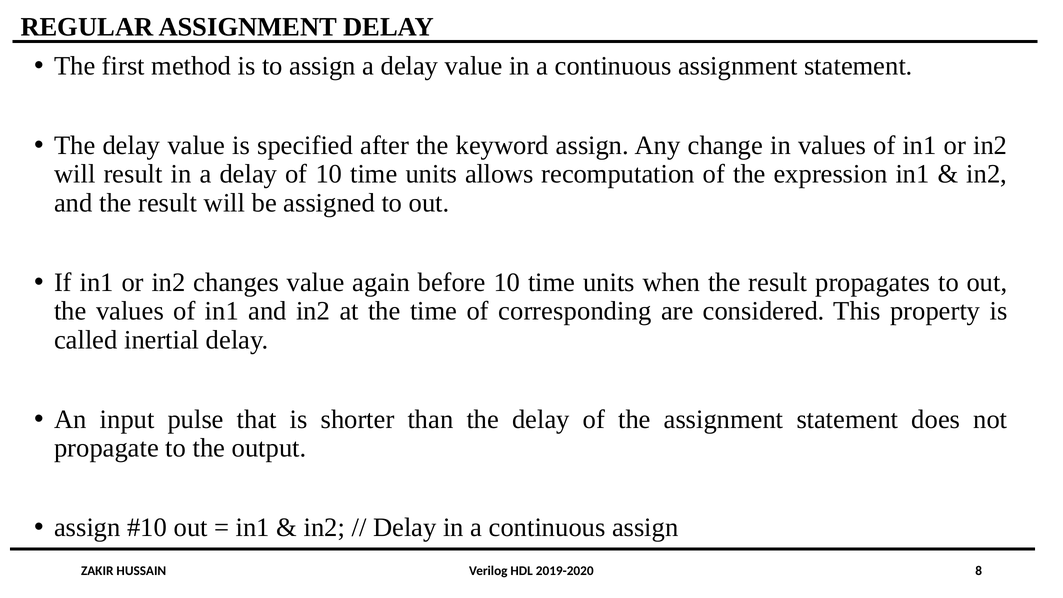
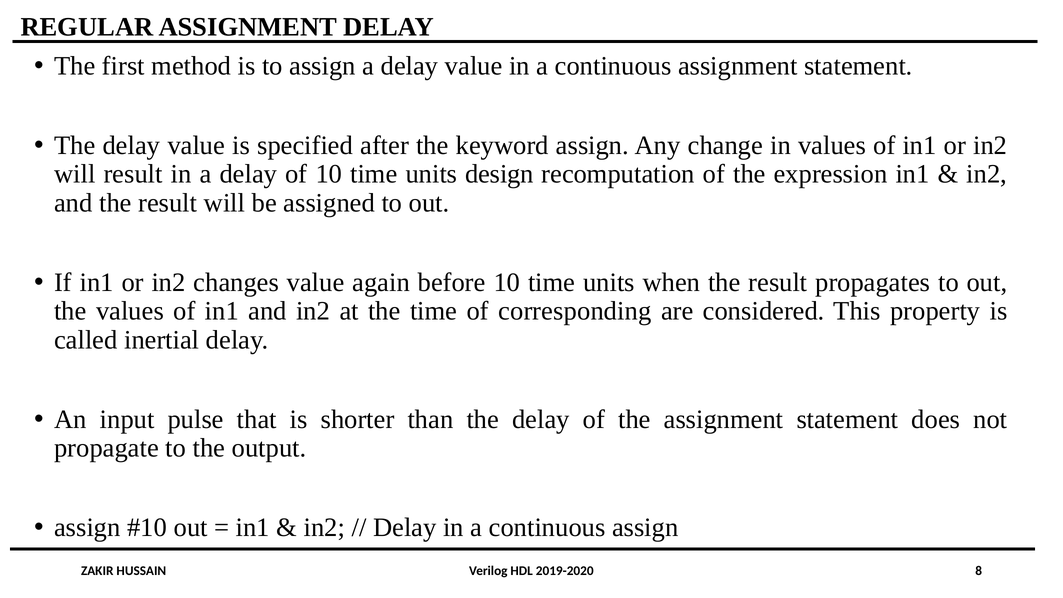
allows: allows -> design (499, 174)
